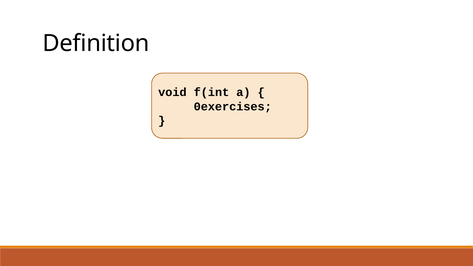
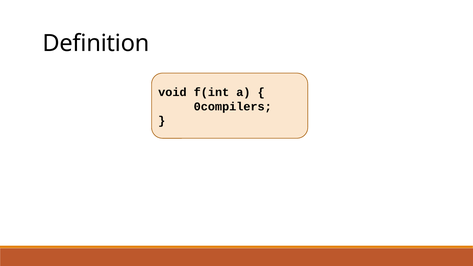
0exercises: 0exercises -> 0compilers (233, 107)
